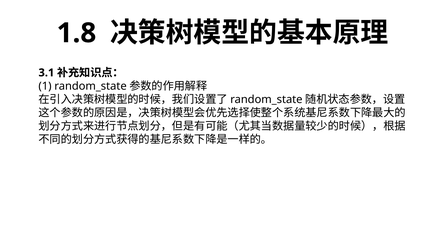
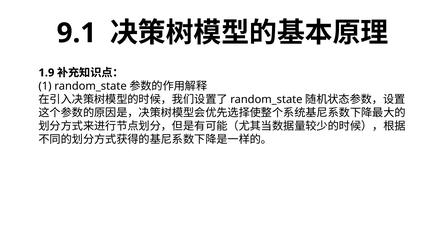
1.8: 1.8 -> 9.1 (76, 33)
3.1: 3.1 -> 1.9 (46, 73)
